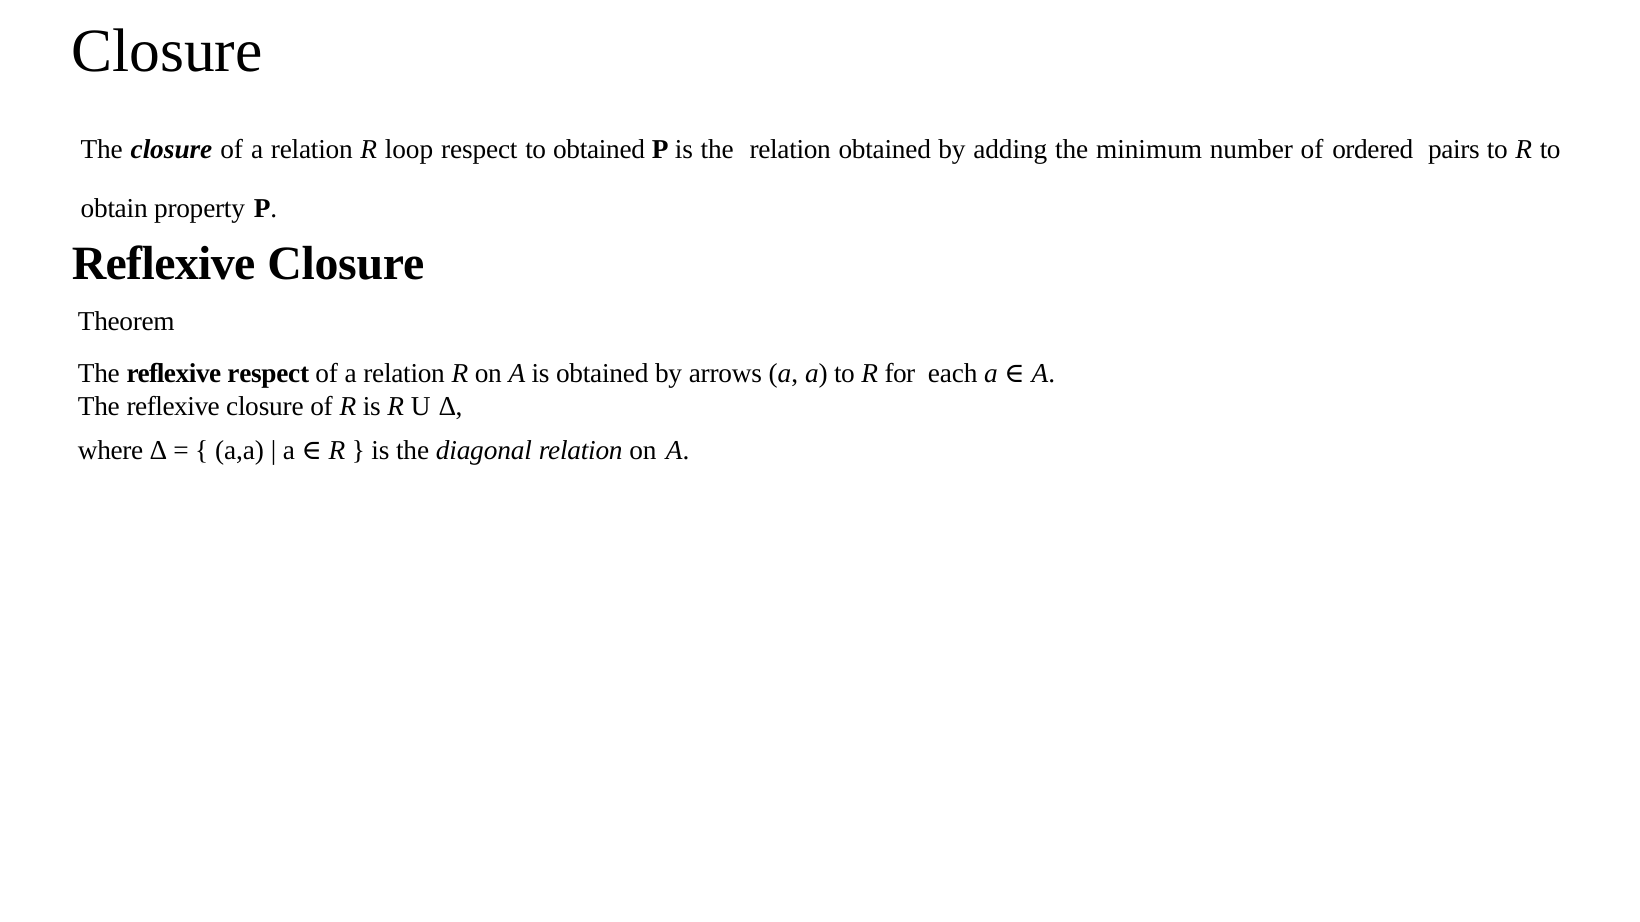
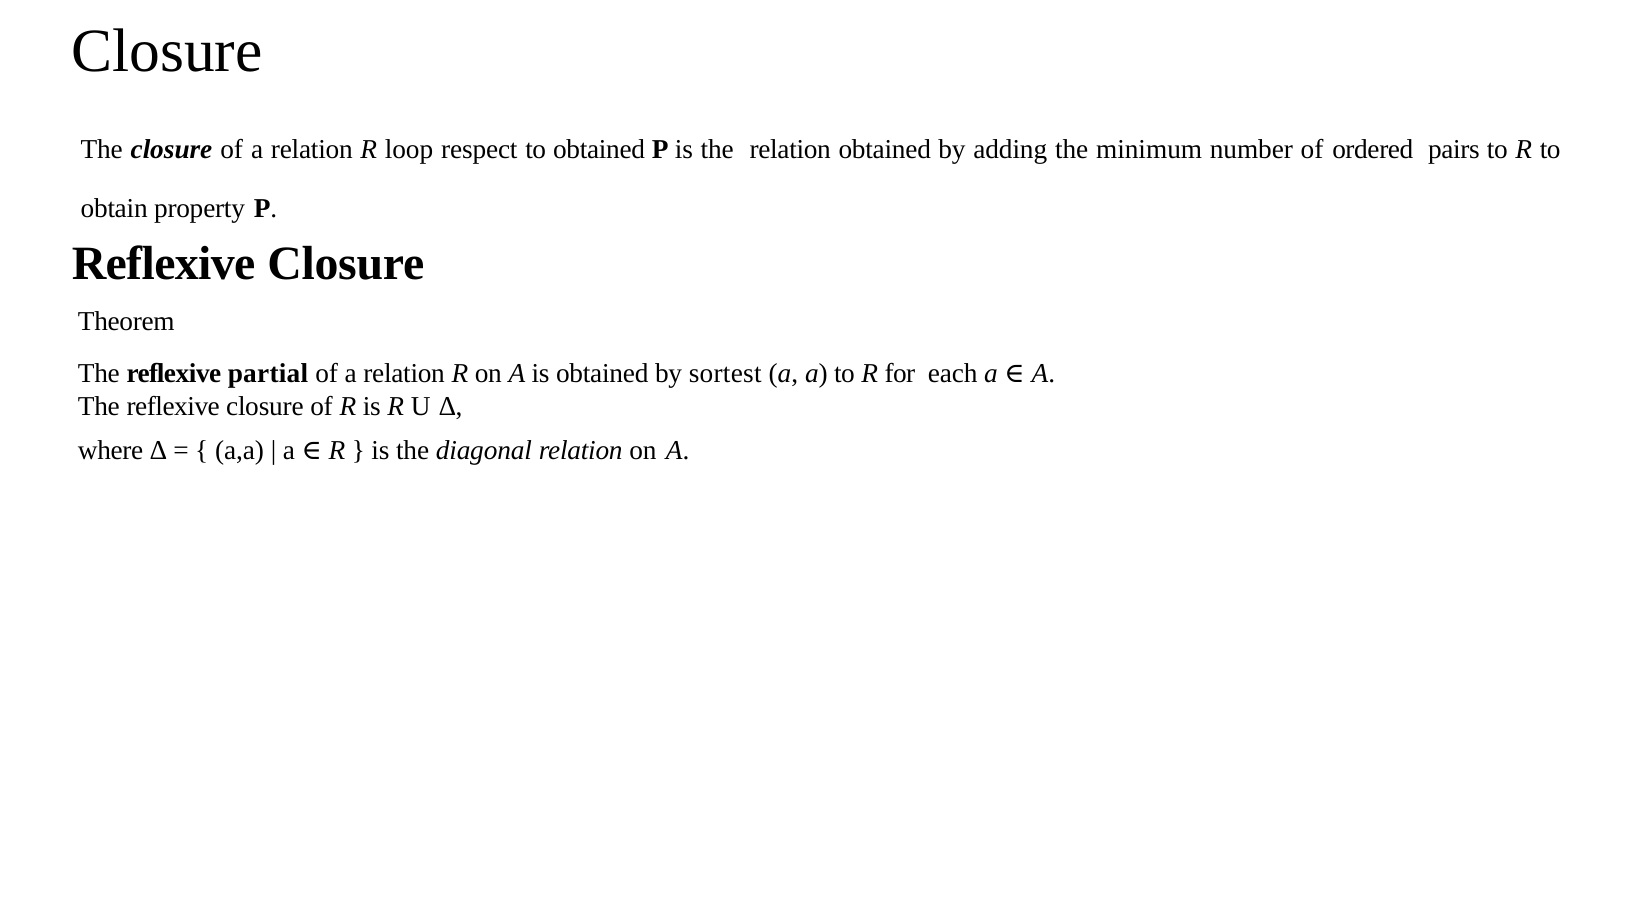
reﬂexive respect: respect -> partial (268, 374)
arrows: arrows -> sortest (725, 374)
